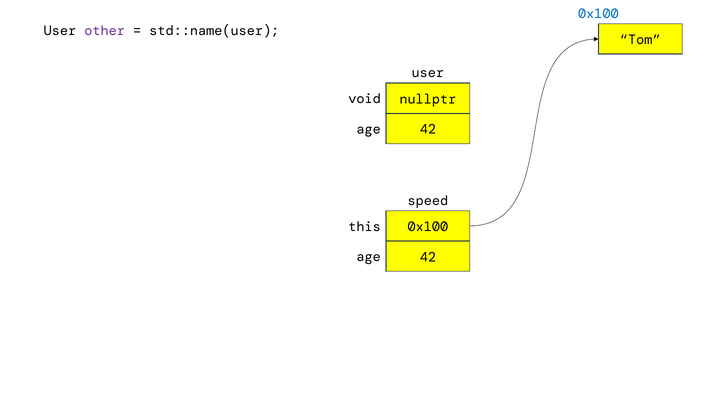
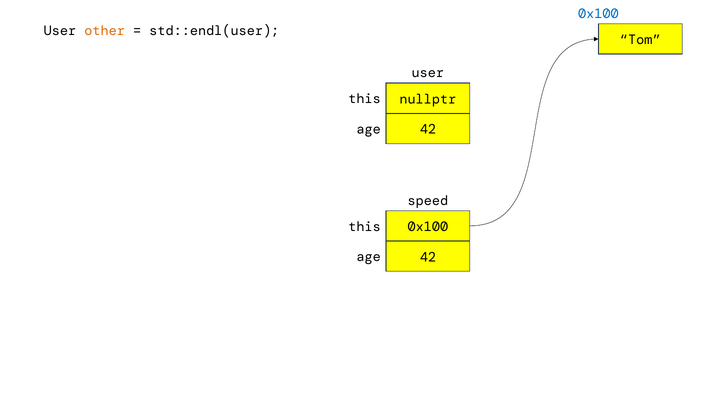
other colour: purple -> orange (105, 31)
std::name(user: std::name(user -> std::endl(user (214, 31)
void: void -> this (365, 99)
